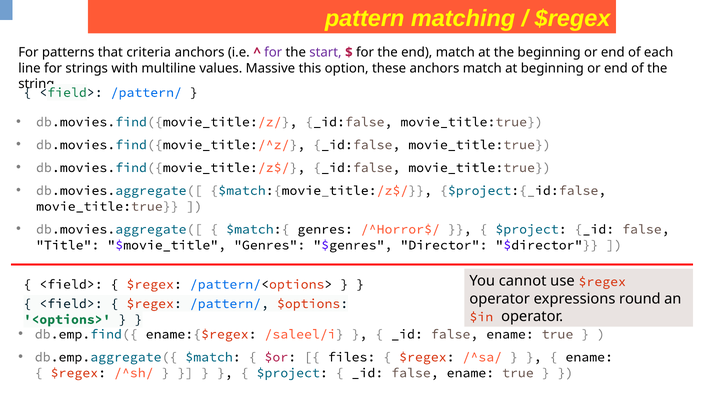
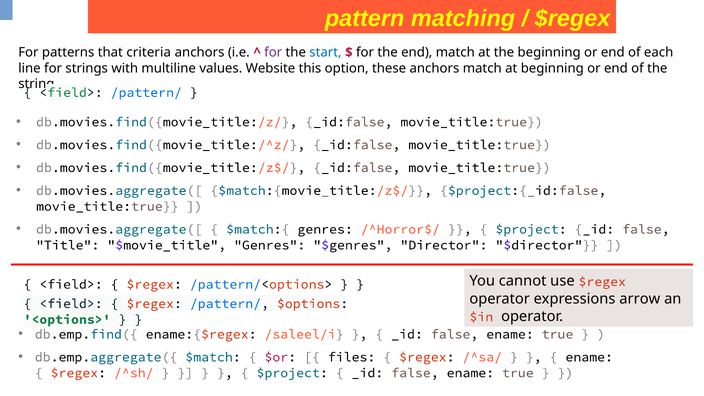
start colour: purple -> blue (325, 52)
Massive: Massive -> Website (270, 68)
round: round -> arrow (640, 299)
